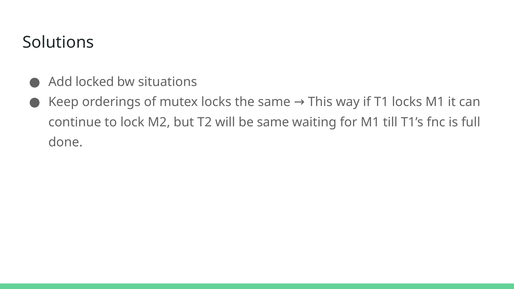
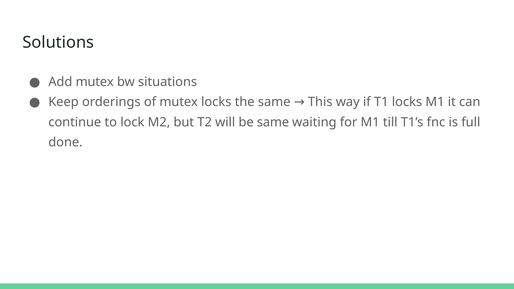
Add locked: locked -> mutex (95, 82)
